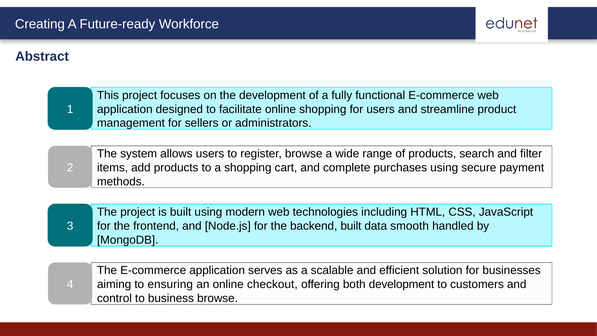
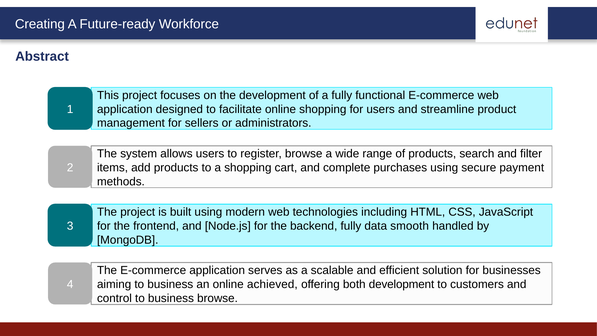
backend built: built -> fully (351, 226)
aiming to ensuring: ensuring -> business (170, 284)
checkout: checkout -> achieved (272, 284)
